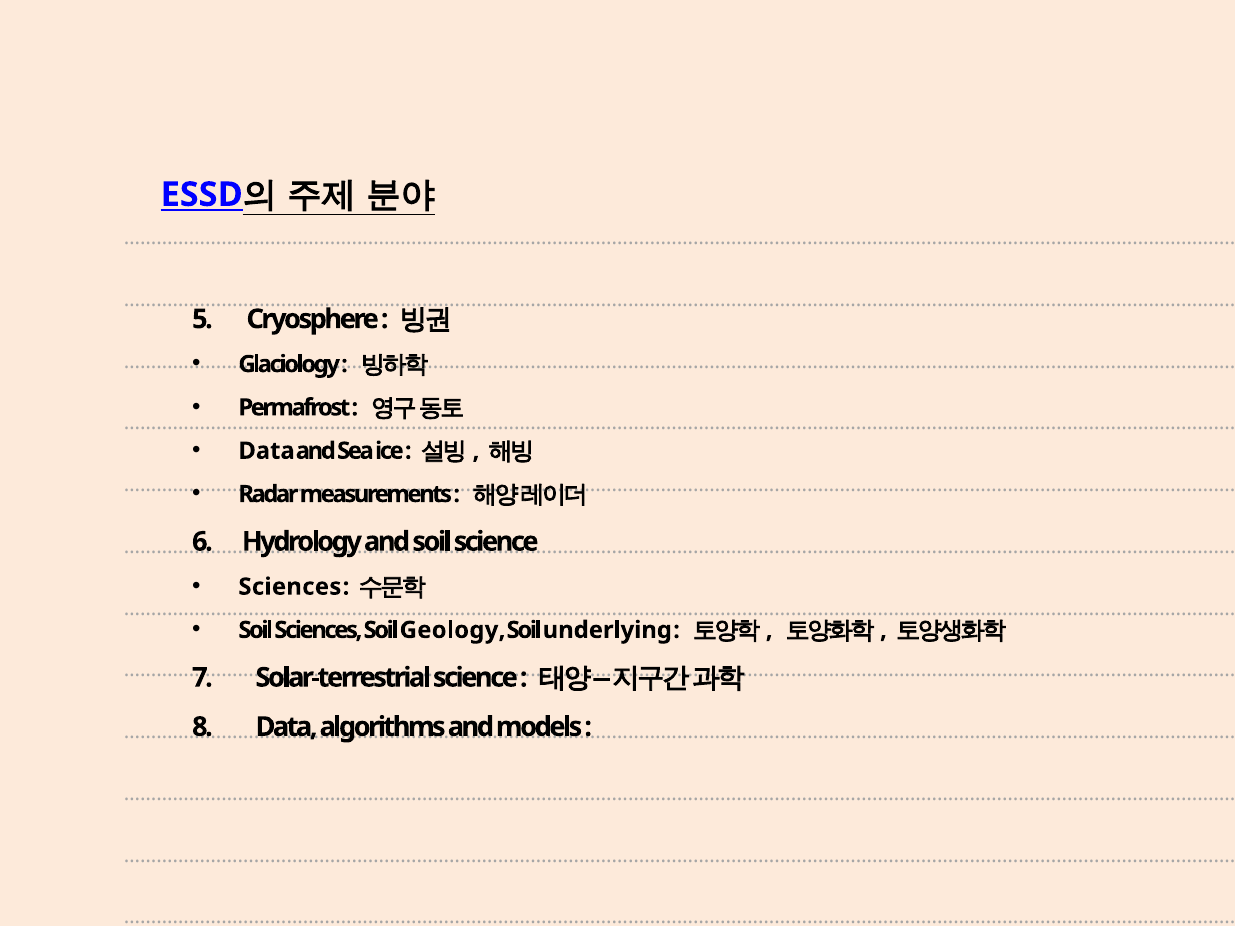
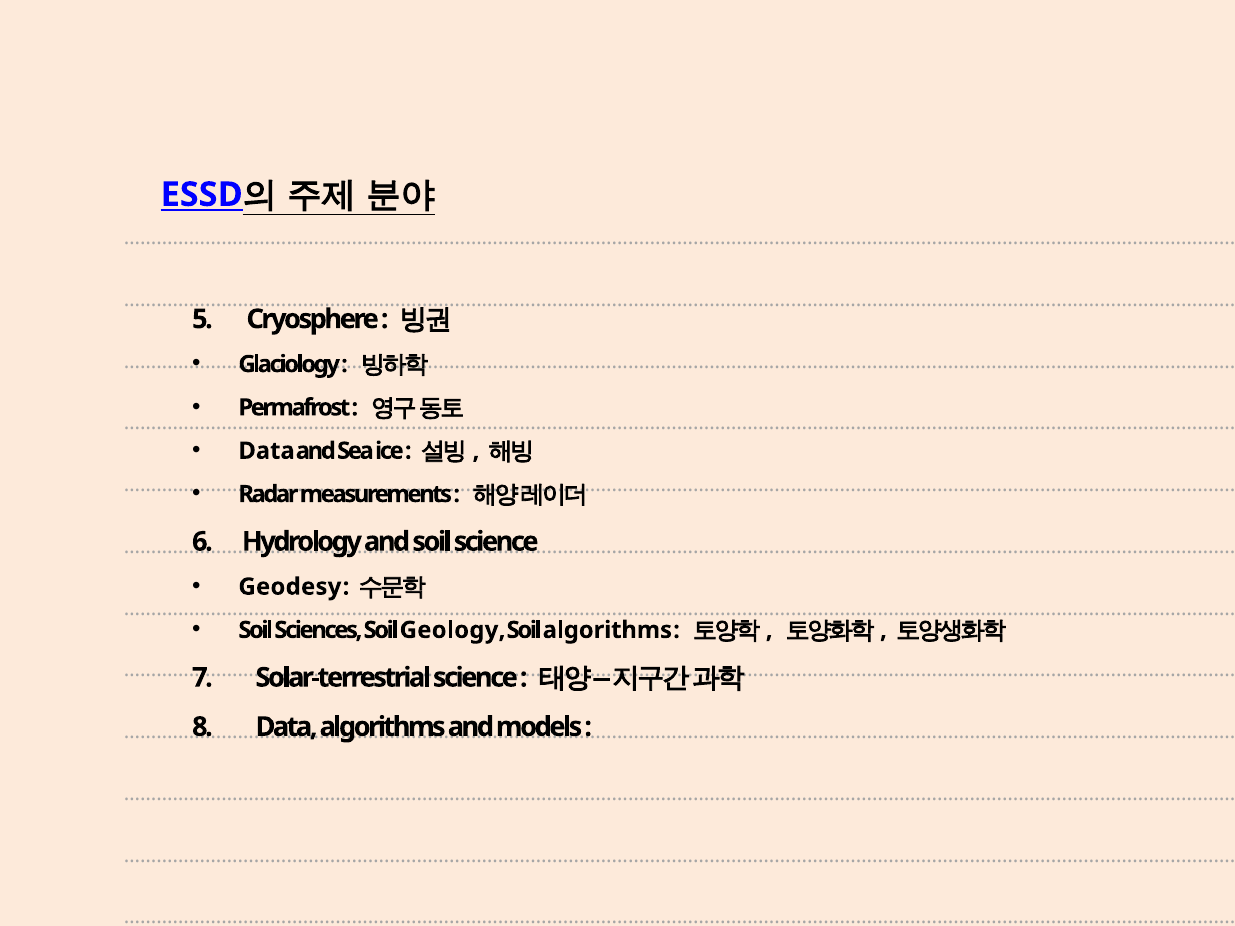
Sciences: Sciences -> Geodesy (290, 587)
Soil underlying: underlying -> algorithms (607, 630)
